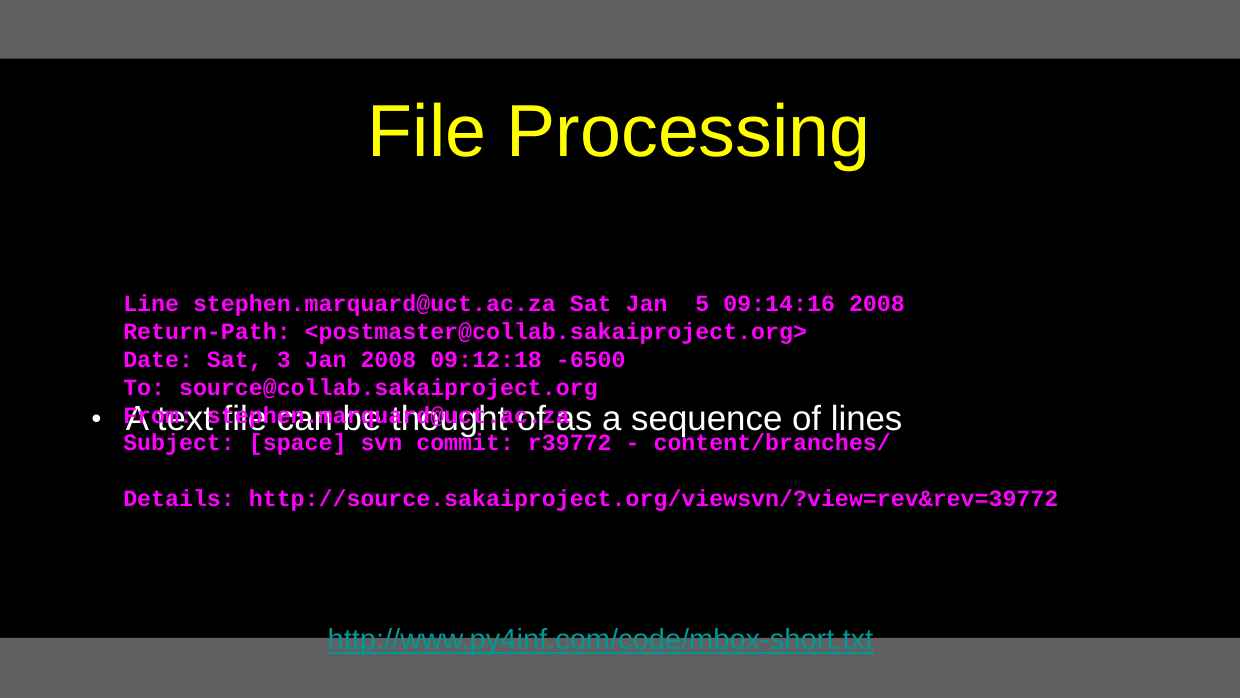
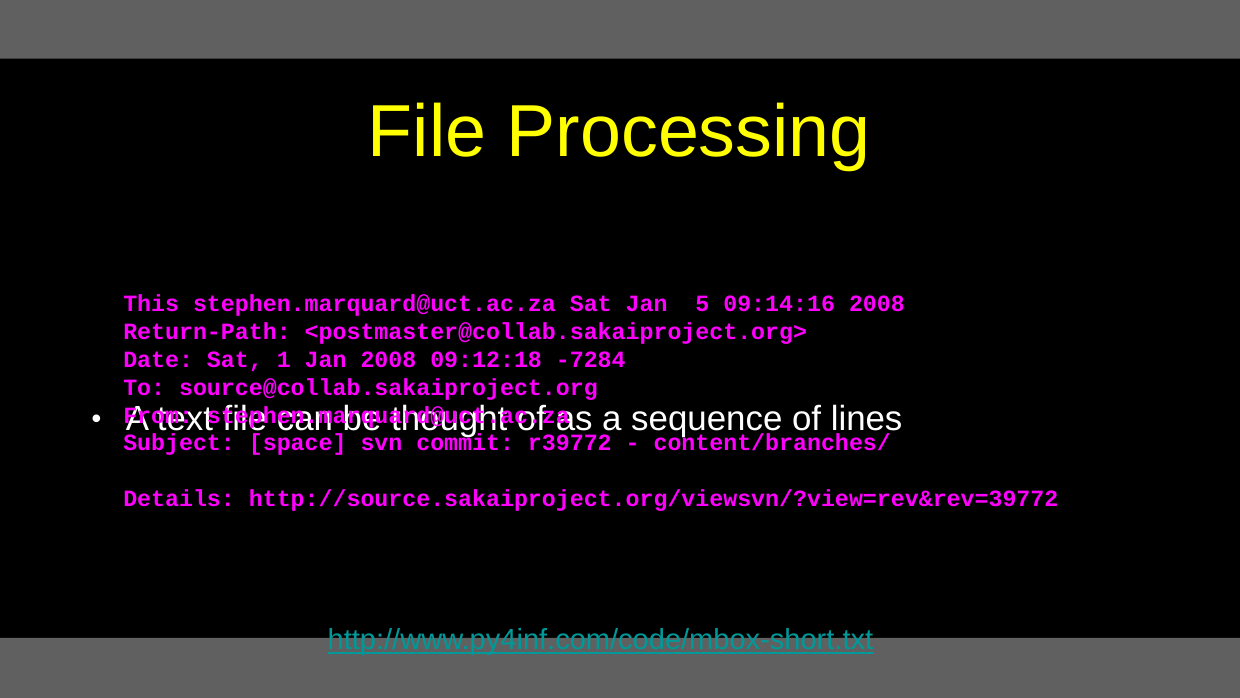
Line: Line -> This (151, 303)
3: 3 -> 1 (284, 359)
-6500: -6500 -> -7284 (591, 359)
